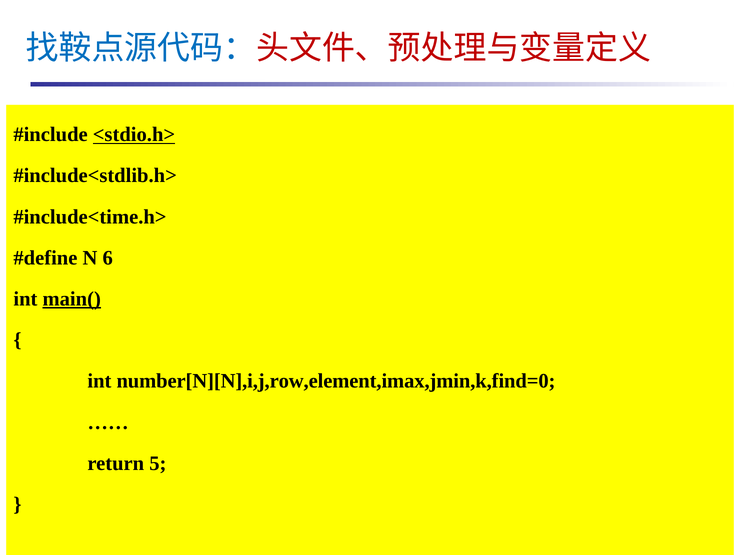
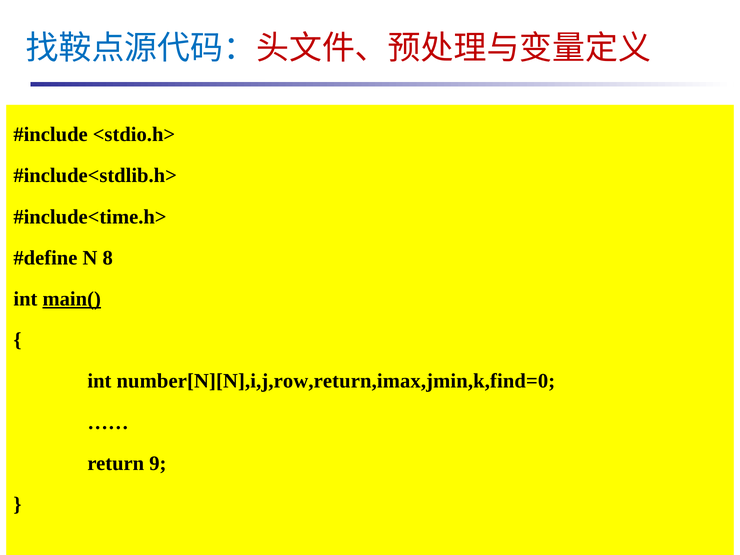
<stdio.h> underline: present -> none (134, 135)
6: 6 -> 8 (108, 258)
number[N][N],i,j,row,element,imax,jmin,k,find=0: number[N][N],i,j,row,element,imax,jmin,k,find=0 -> number[N][N],i,j,row,return,imax,jmin,k,find=0 (336, 381)
5: 5 -> 9 (158, 463)
